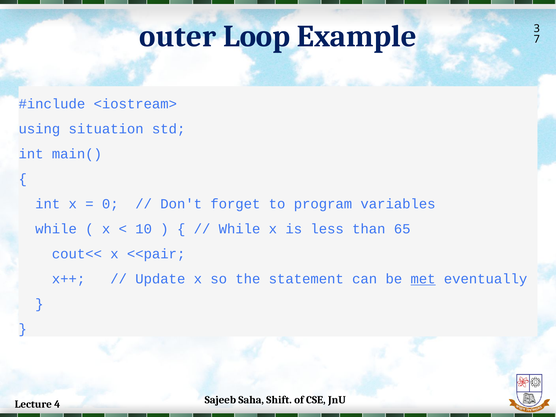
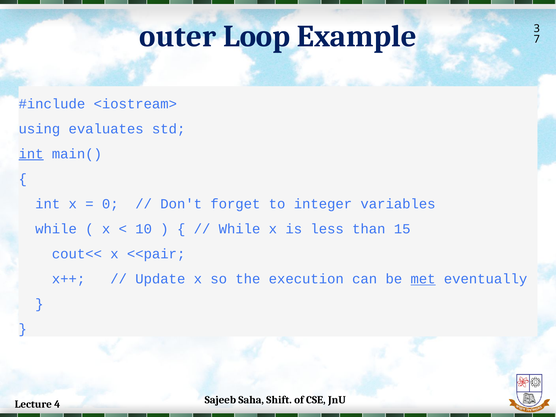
situation: situation -> evaluates (106, 129)
int underline: none -> present (31, 154)
program: program -> integer (323, 204)
65: 65 -> 15 (402, 229)
statement: statement -> execution (306, 279)
